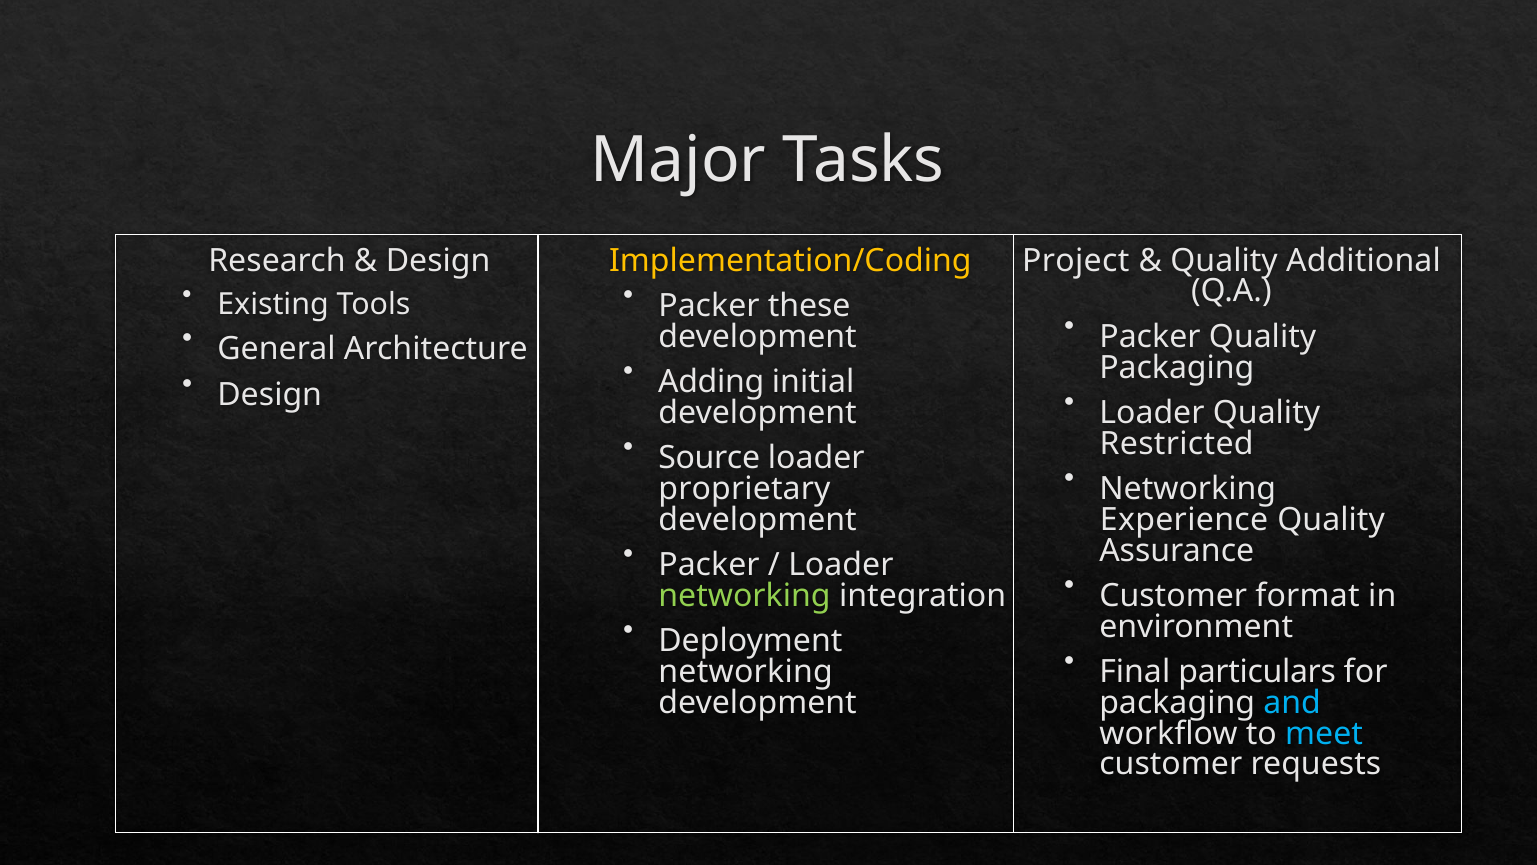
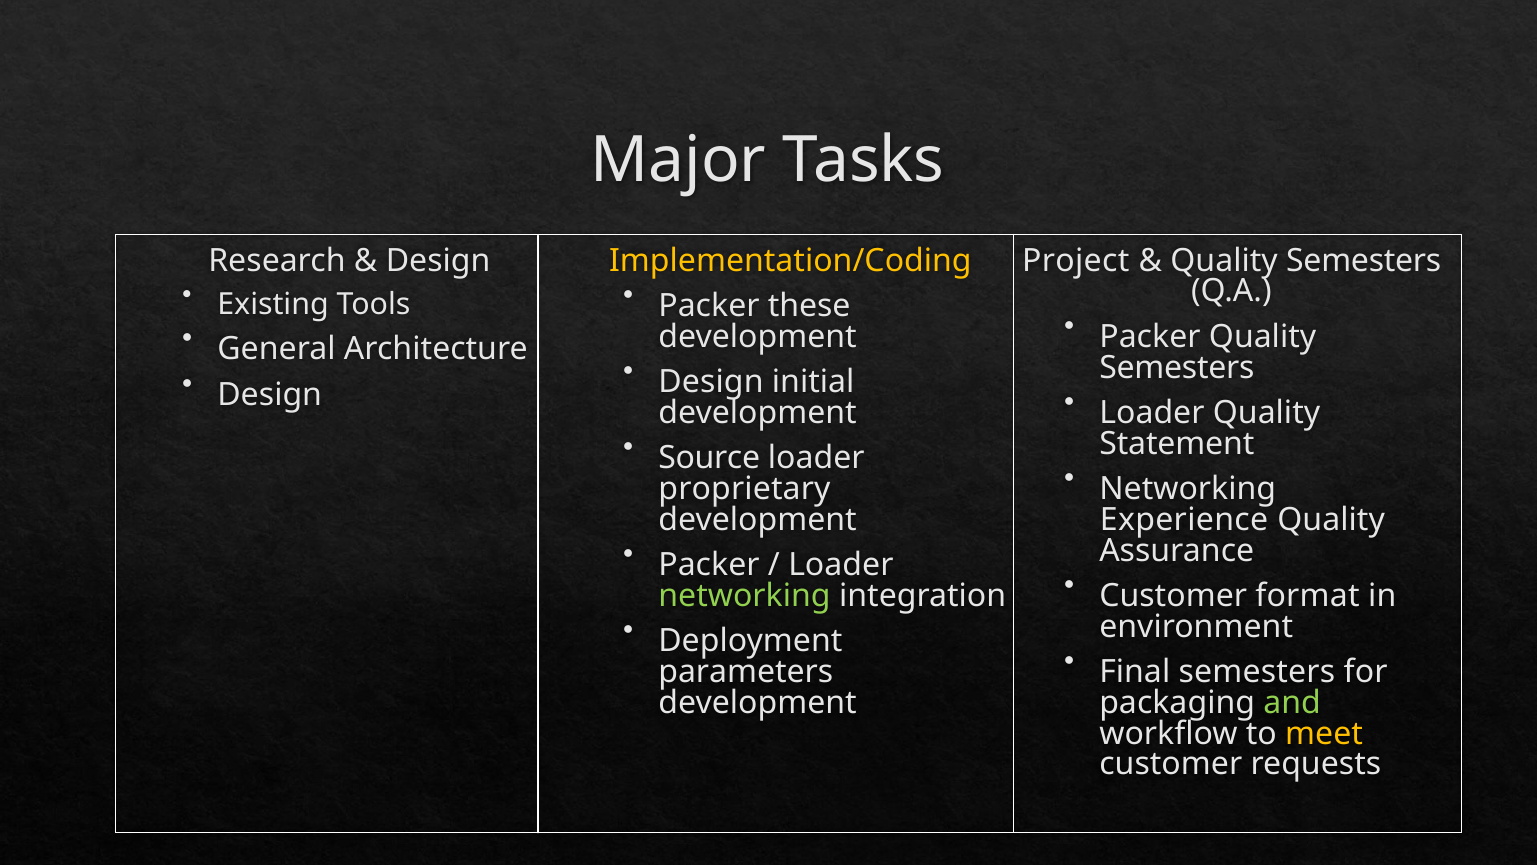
Additional: Additional -> Semesters (1364, 260)
Packaging: Packaging -> Semesters (1177, 367)
Adding: Adding -> Design (711, 382)
Restricted: Restricted -> Statement (1177, 443)
Final particulars: particulars -> semesters (1257, 672)
networking: networking -> parameters (746, 672)
and colour: light blue -> light green (1292, 702)
meet colour: light blue -> yellow (1324, 733)
